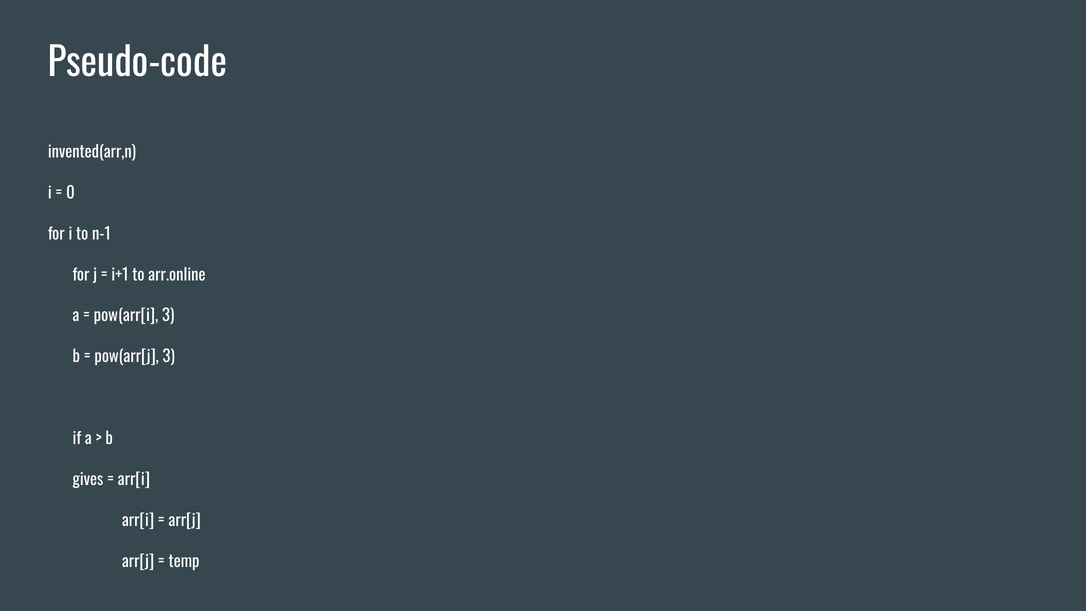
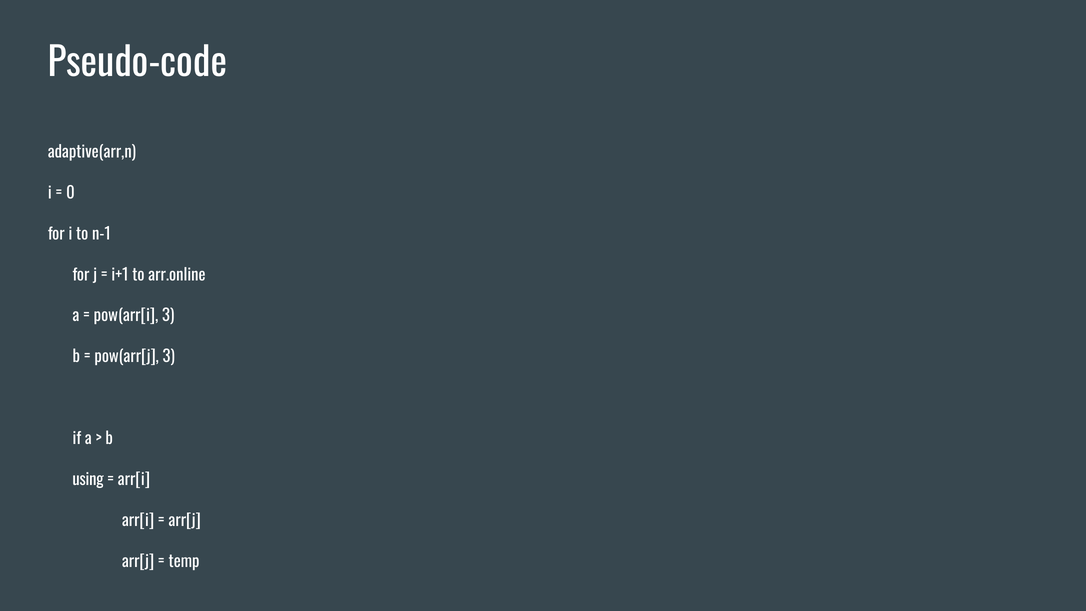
invented(arr,n: invented(arr,n -> adaptive(arr,n (92, 152)
gives: gives -> using (88, 480)
